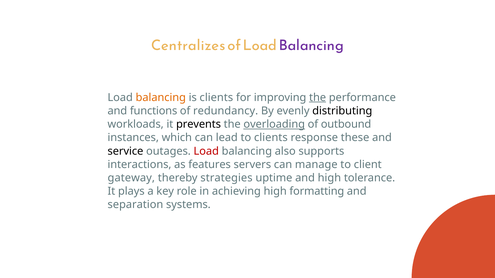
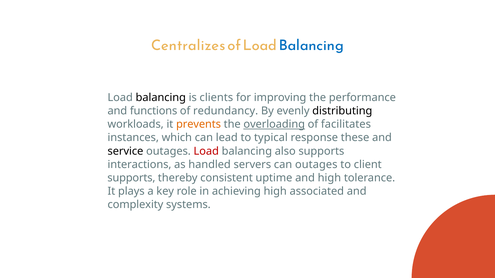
Balancing colour: purple -> blue (311, 45)
balancing colour: orange -> black (161, 98)
the underline: present -> none (318, 98)
prevents colour: black -> orange (199, 124)
outbound: outbound -> facilitates (346, 124)
to clients: clients -> typical (271, 138)
features: features -> handled (210, 165)
can manage: manage -> outages (316, 165)
gateway: gateway -> supports (131, 178)
strategies: strategies -> consistent (227, 178)
formatting: formatting -> associated (317, 192)
separation: separation -> complexity (135, 205)
